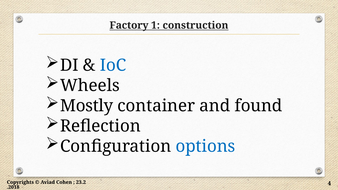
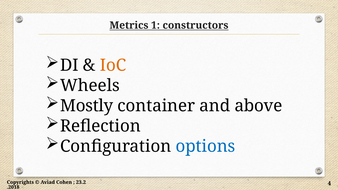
Factory: Factory -> Metrics (129, 25)
construction: construction -> constructors (195, 25)
IoC colour: blue -> orange (113, 65)
found: found -> above (258, 106)
